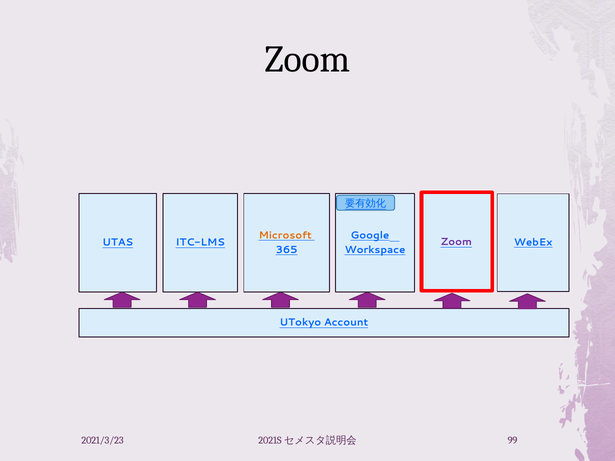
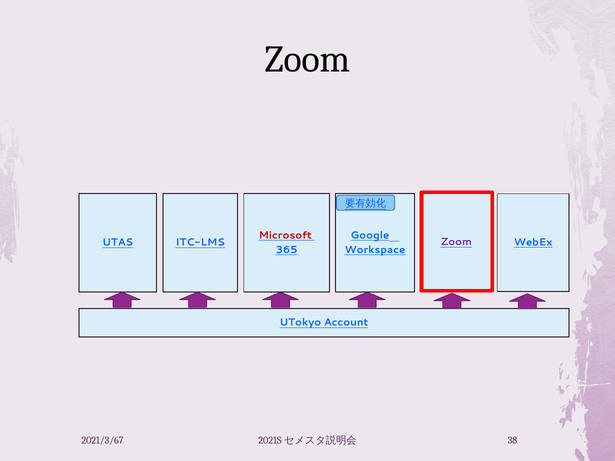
Microsoft colour: orange -> red (285, 235)
2021/3/23: 2021/3/23 -> 2021/3/67 (103, 440)
99: 99 -> 38 (513, 440)
